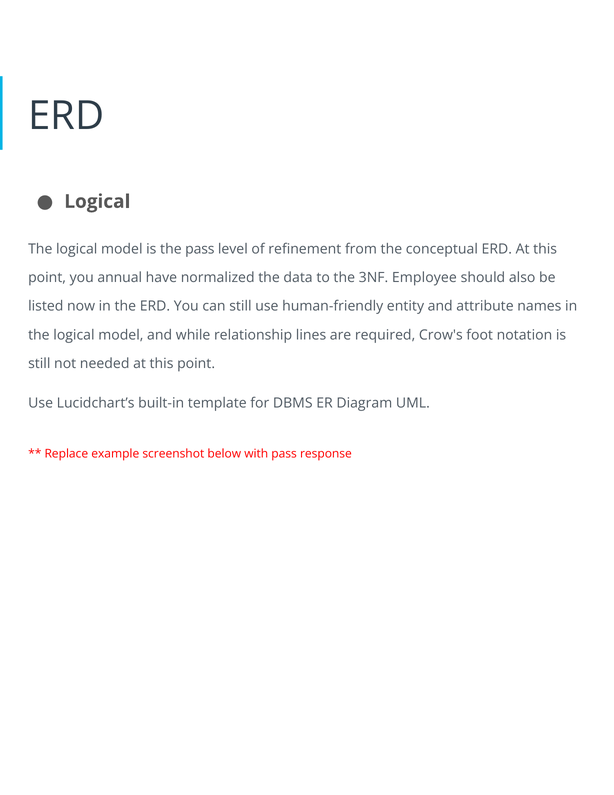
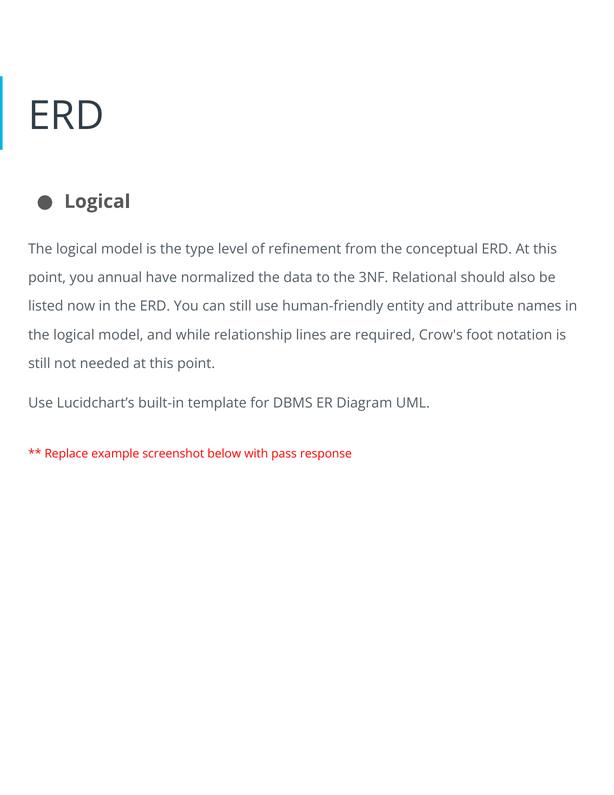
the pass: pass -> type (200, 249)
Employee: Employee -> Relational (424, 277)
